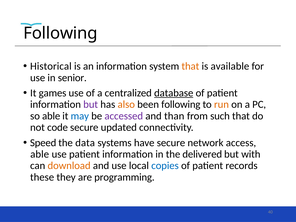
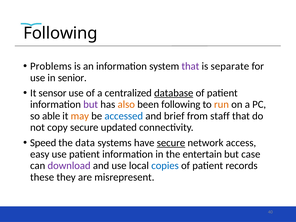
Historical: Historical -> Problems (51, 66)
that colour: orange -> purple (190, 66)
available: available -> separate (230, 66)
games: games -> sensor (53, 93)
may colour: blue -> orange (80, 116)
accessed colour: purple -> blue (124, 116)
than: than -> brief (174, 116)
such: such -> staff (220, 116)
code: code -> copy (57, 127)
secure underline: none -> present (171, 143)
able: able -> easy (40, 154)
delivered: delivered -> entertain (202, 154)
with: with -> case (251, 154)
download colour: orange -> purple (69, 166)
programming: programming -> misrepresent (124, 177)
